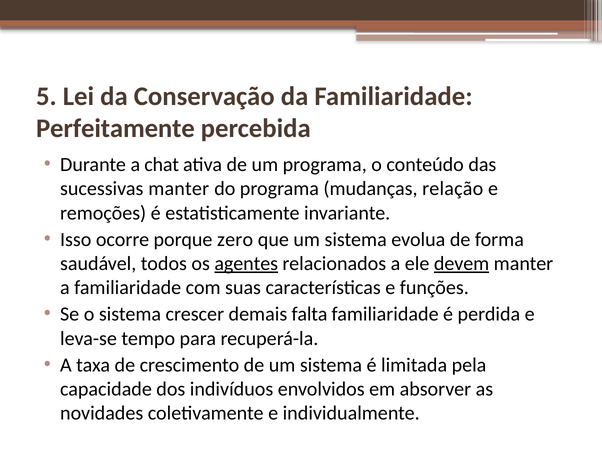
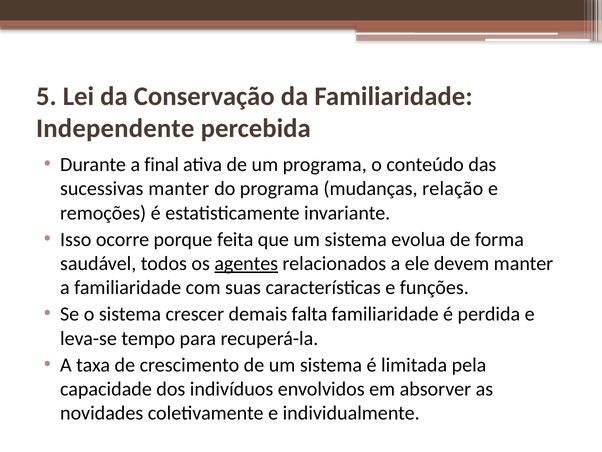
Perfeitamente: Perfeitamente -> Independente (115, 128)
chat: chat -> final (162, 164)
zero: zero -> feita (235, 239)
devem underline: present -> none (462, 263)
